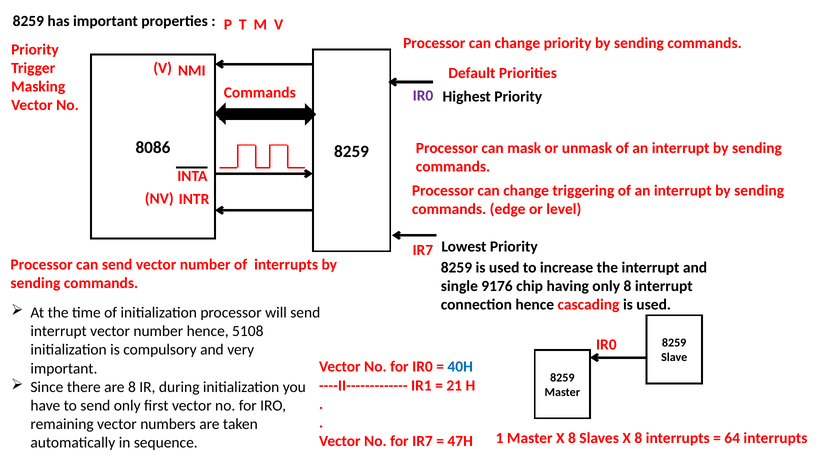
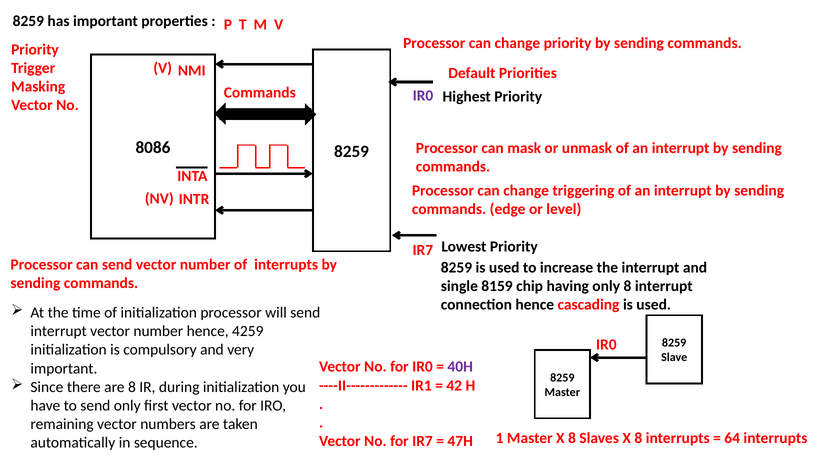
9176: 9176 -> 8159 (497, 286)
5108: 5108 -> 4259 (248, 331)
40H colour: blue -> purple (460, 367)
21: 21 -> 42 (454, 385)
